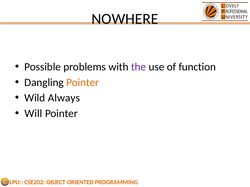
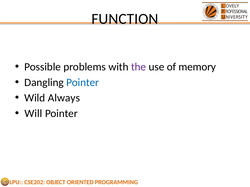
NOWHERE: NOWHERE -> FUNCTION (125, 19)
function: function -> memory (197, 67)
Pointer colour: orange -> blue (83, 83)
